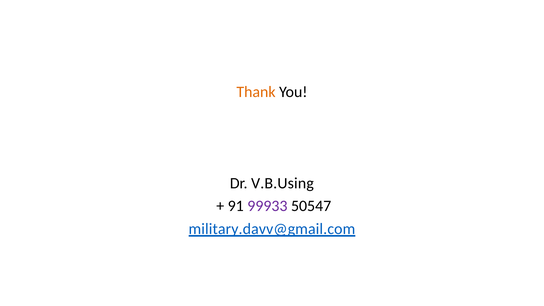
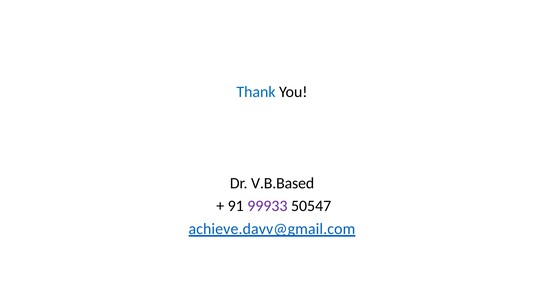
Thank colour: orange -> blue (256, 92)
V.B.Using: V.B.Using -> V.B.Based (283, 183)
military.davv@gmail.com: military.davv@gmail.com -> achieve.davv@gmail.com (272, 229)
